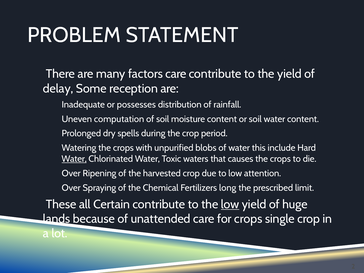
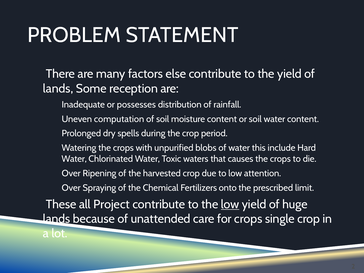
factors care: care -> else (176, 74)
delay: delay -> lands (58, 88)
Water underline: present -> none (74, 159)
long: long -> onto (228, 188)
Certain: Certain -> Project (112, 204)
